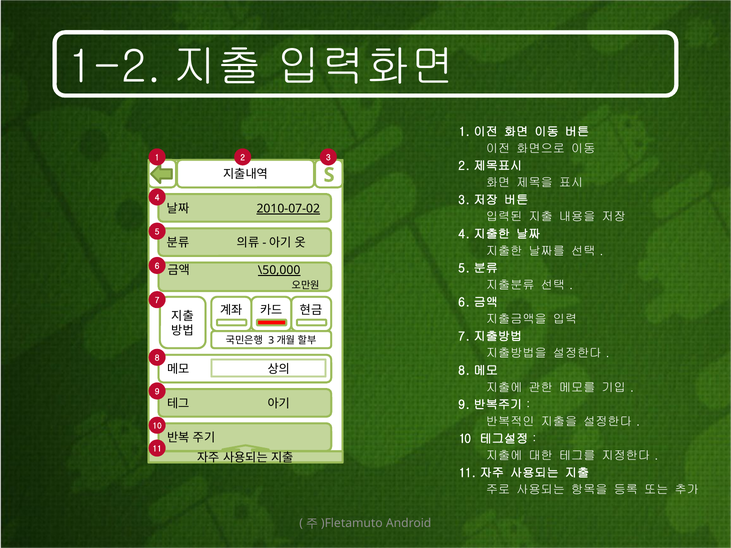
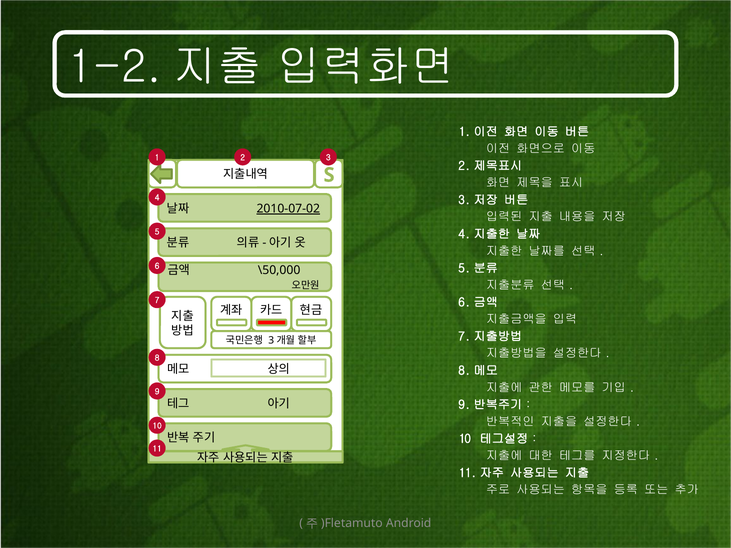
\50,000 underline: present -> none (279, 270)
